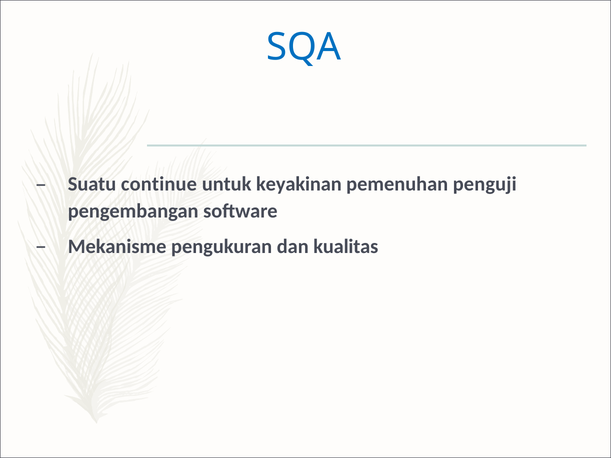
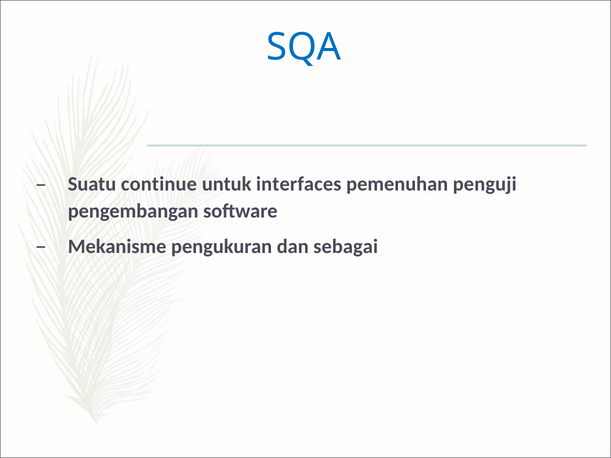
keyakinan: keyakinan -> interfaces (299, 184)
kualitas: kualitas -> sebagai (346, 246)
